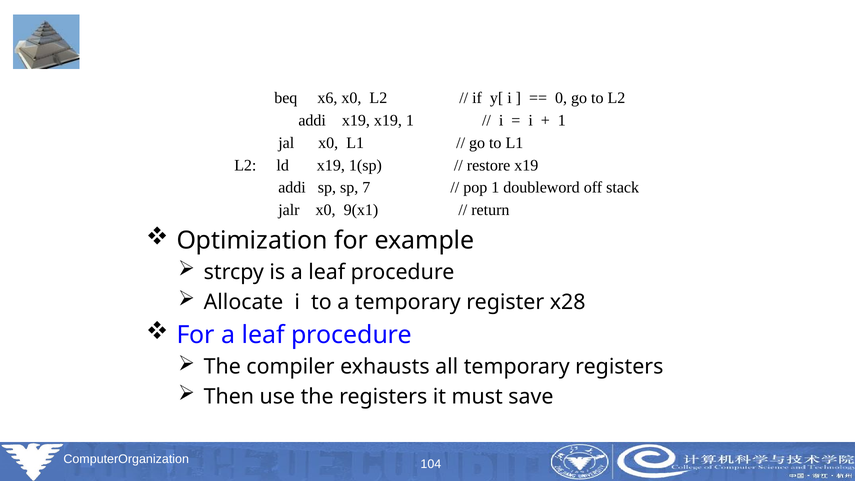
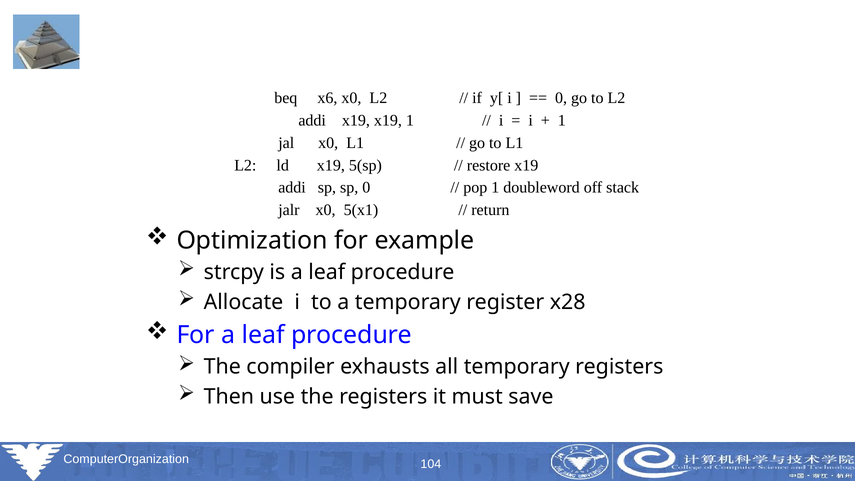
1(sp: 1(sp -> 5(sp (365, 165)
sp 7: 7 -> 0 (366, 188)
9(x1: 9(x1 -> 5(x1 (361, 210)
